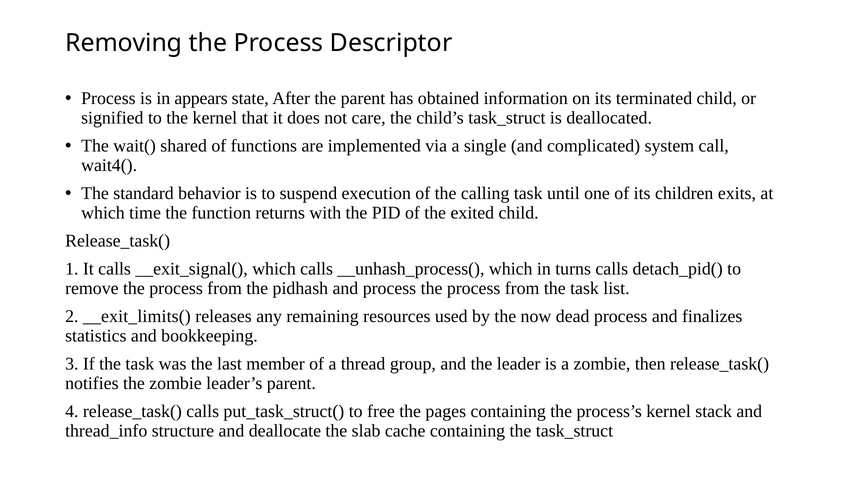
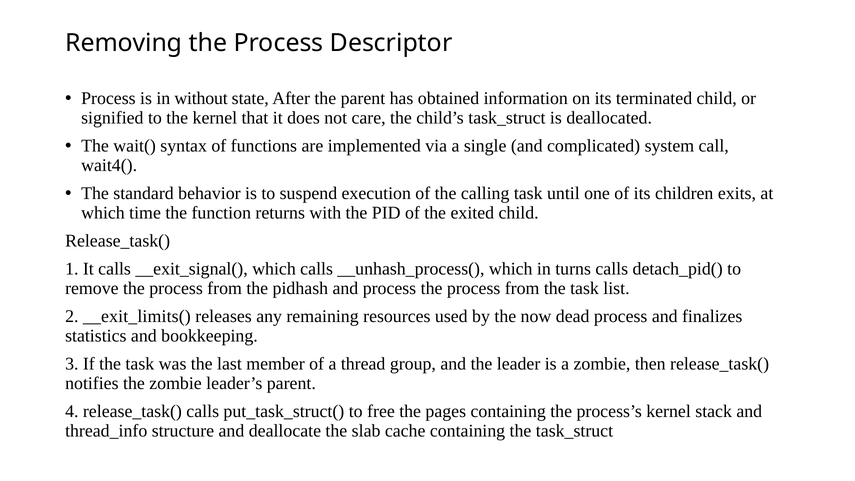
appears: appears -> without (201, 99)
shared: shared -> syntax (184, 146)
